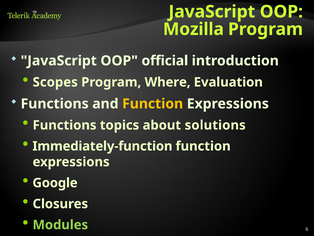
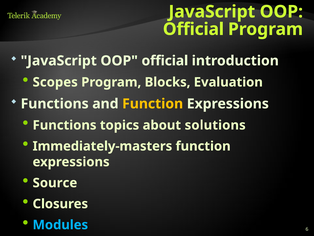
Mozilla: Mozilla -> Official (193, 29)
Where: Where -> Blocks (168, 82)
Immediately-function: Immediately-function -> Immediately-masters (102, 146)
Google: Google -> Source (55, 183)
Modules colour: light green -> light blue (60, 224)
